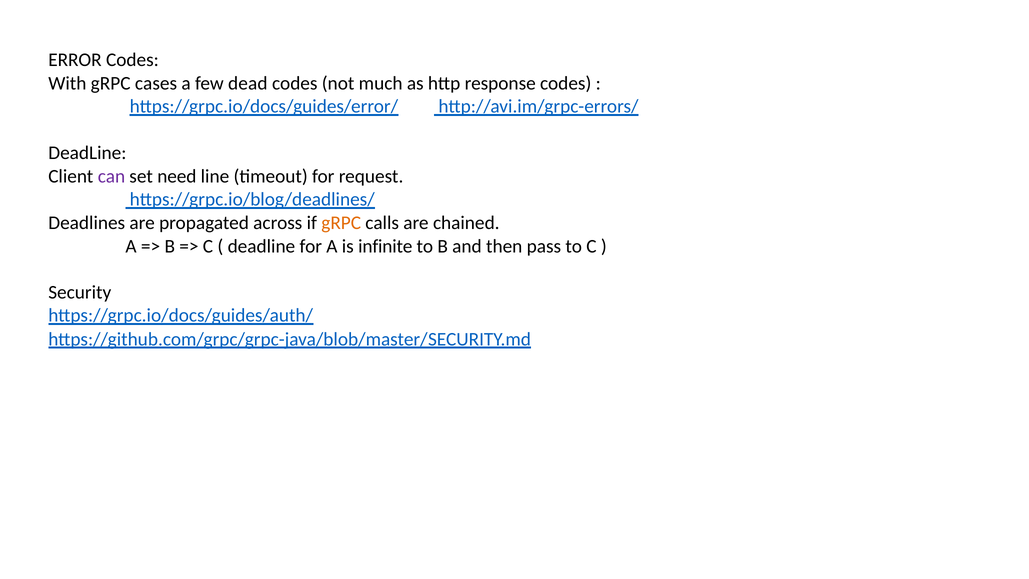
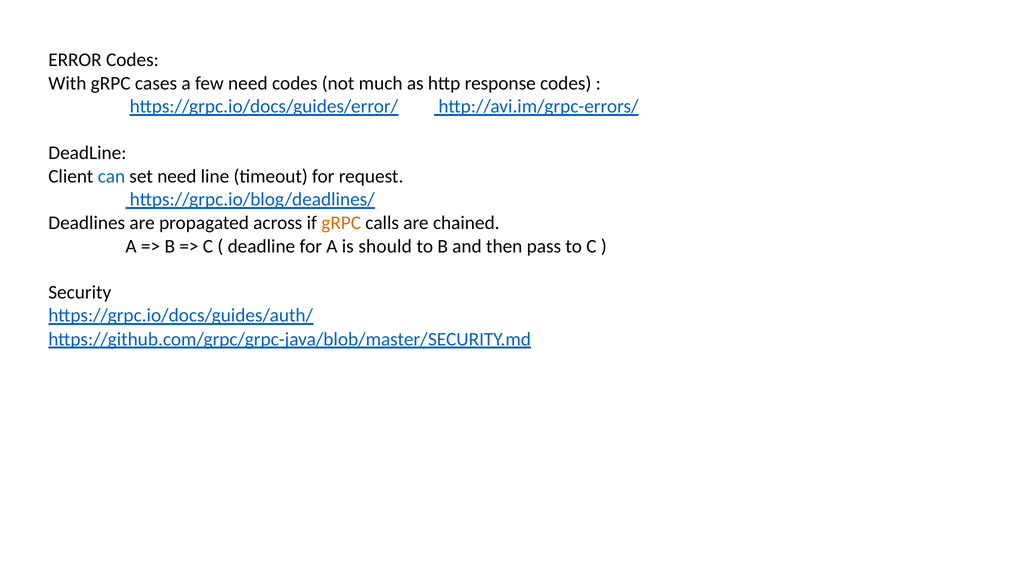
few dead: dead -> need (248, 83)
can colour: purple -> blue (111, 176)
infinite: infinite -> should (385, 246)
